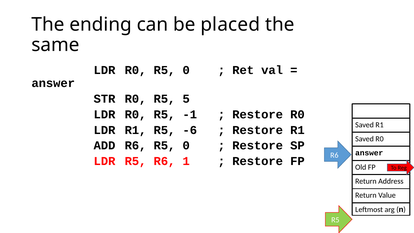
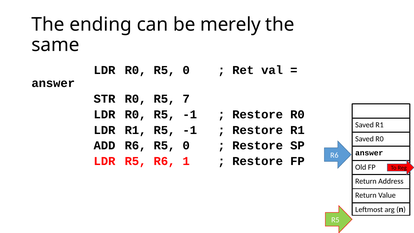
placed: placed -> merely (230, 25)
5: 5 -> 7 (186, 99)
R1 R5 -6: -6 -> -1 (190, 130)
